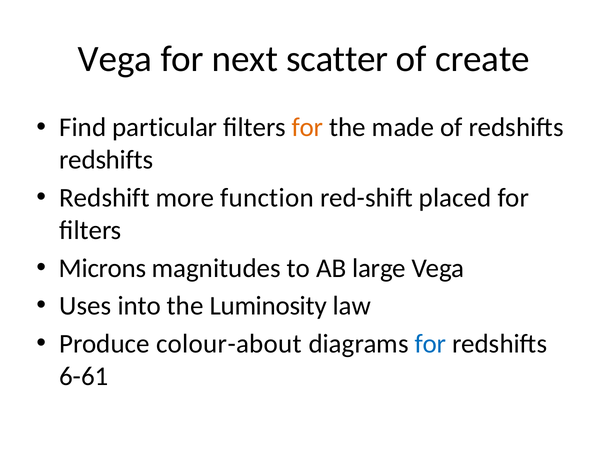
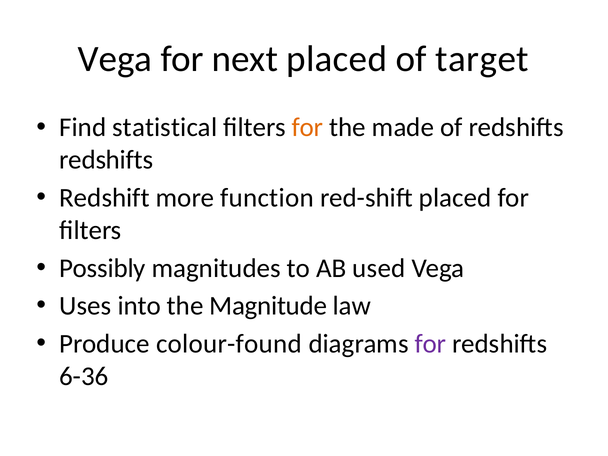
next scatter: scatter -> placed (337, 59)
create: create -> target (482, 59)
particular: particular -> statistical (165, 128)
Microns: Microns -> Possibly (102, 268)
large: large -> used (379, 268)
Luminosity: Luminosity -> Magnitude (268, 306)
colour-about: colour-about -> colour-found (229, 344)
for colour: blue -> purple (431, 344)
6-61: 6-61 -> 6-36 (84, 376)
